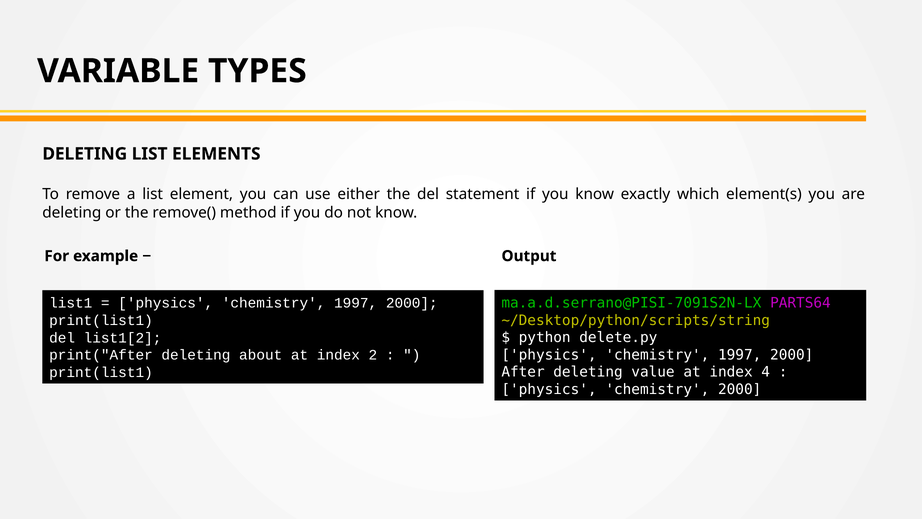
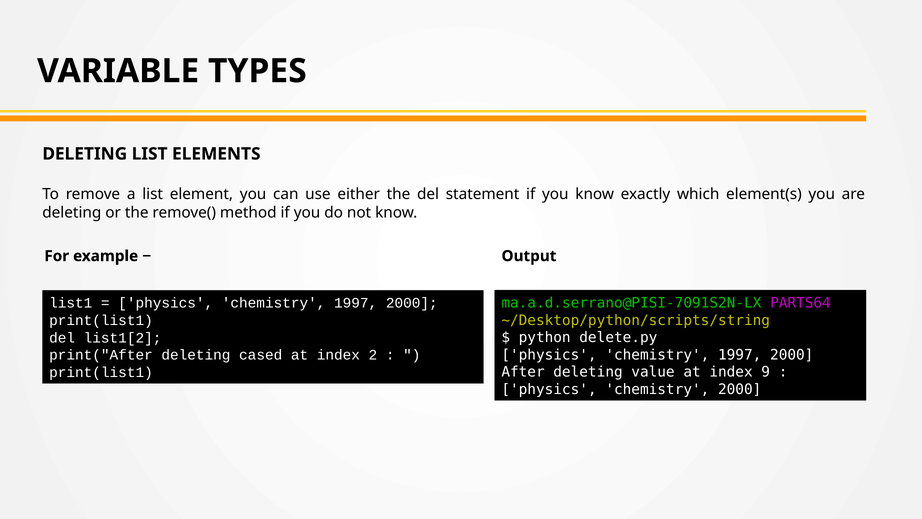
about: about -> cased (261, 355)
4: 4 -> 9 (766, 372)
